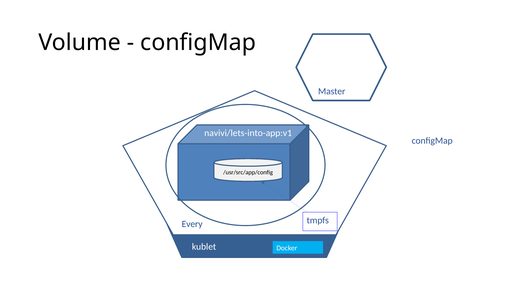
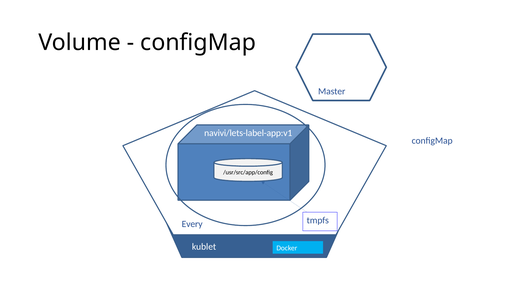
navivi/lets-into-app:v1: navivi/lets-into-app:v1 -> navivi/lets-label-app:v1 (248, 133)
